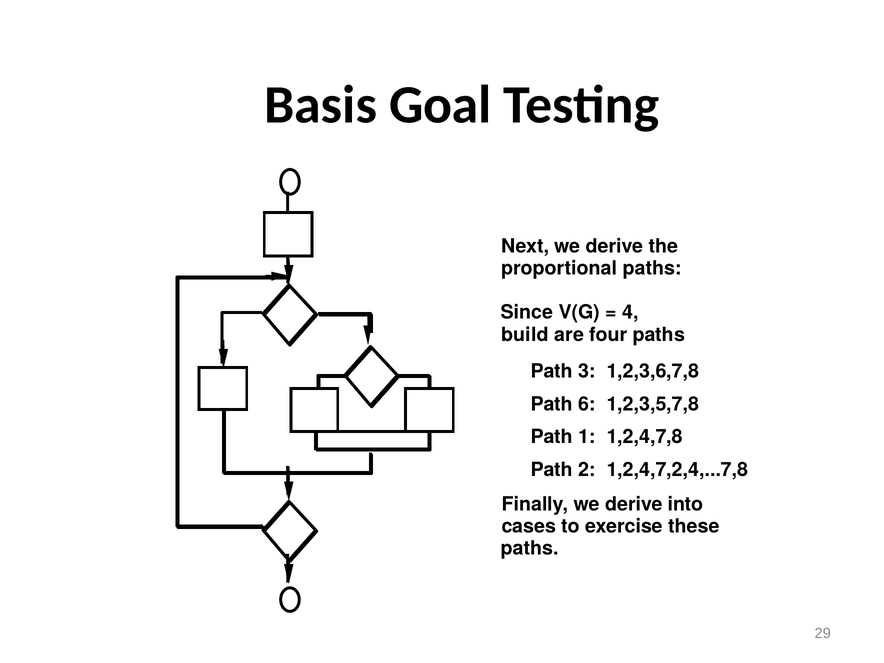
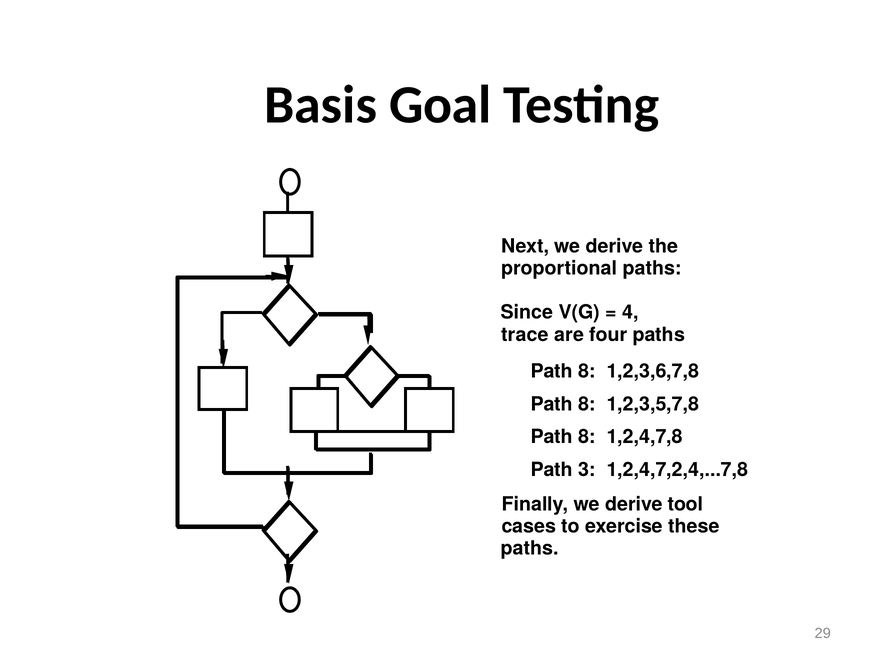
build: build -> trace (525, 335)
3: 3 -> 8 (587, 371)
6: 6 -> 8 (587, 404)
1: 1 -> 8 (587, 437)
Path 2: 2 -> 3 (587, 470)
into: into -> tool (685, 504)
